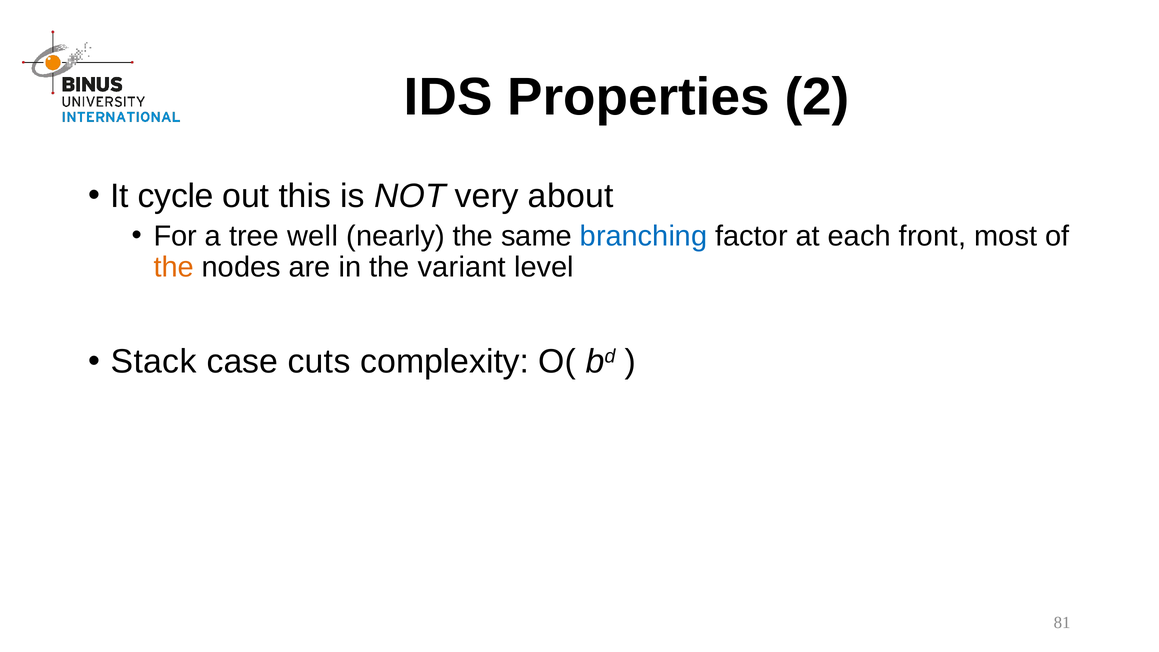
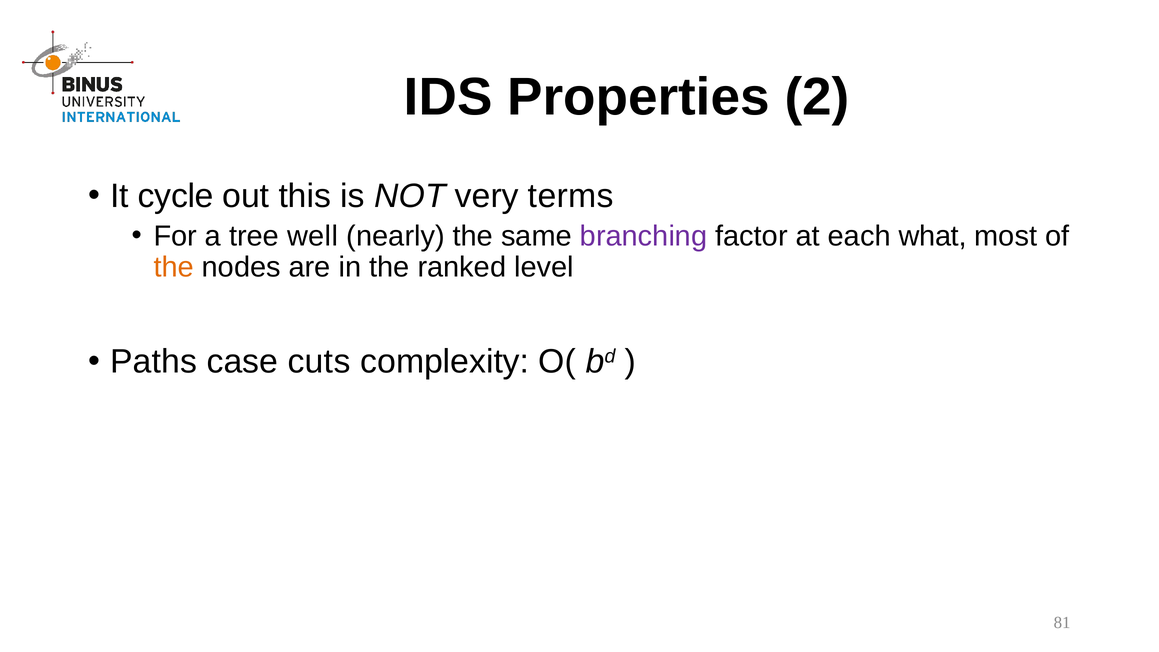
about: about -> terms (571, 196)
branching colour: blue -> purple (644, 236)
front: front -> what (933, 236)
variant: variant -> ranked (462, 267)
Stack: Stack -> Paths (154, 362)
